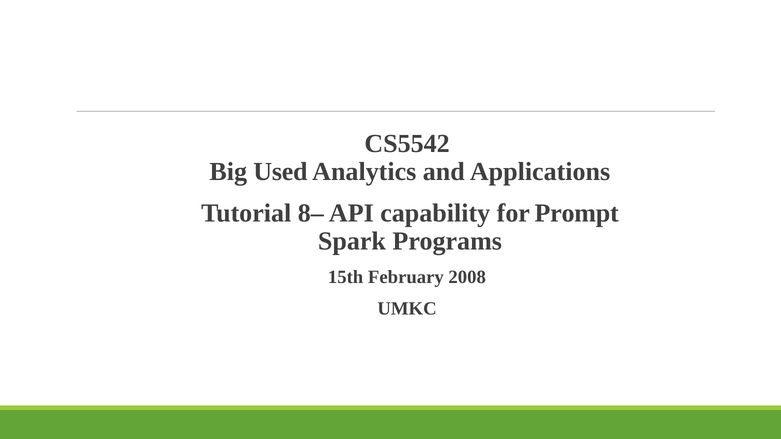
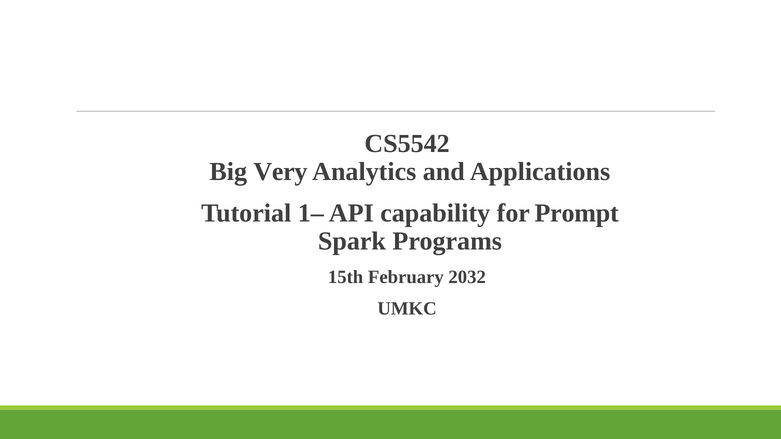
Used: Used -> Very (280, 172)
8–: 8– -> 1– (311, 213)
2008: 2008 -> 2032 (467, 277)
